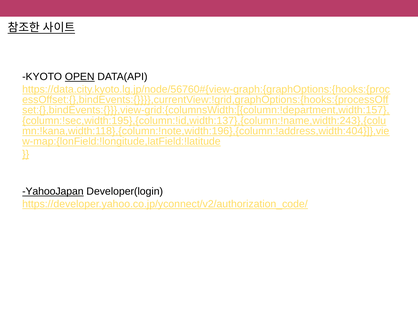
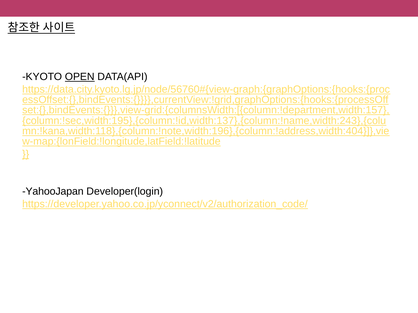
YahooJapan underline: present -> none (53, 192)
